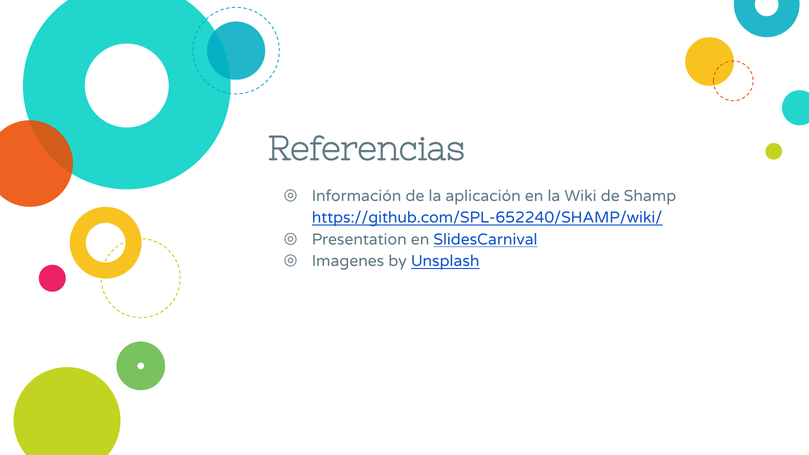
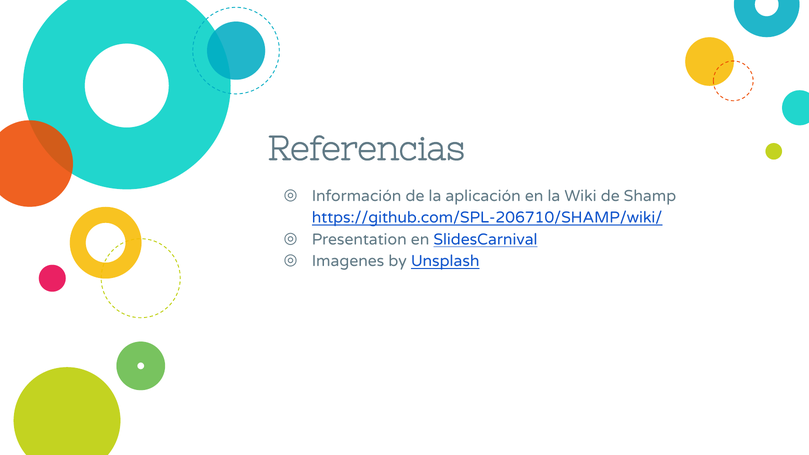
https://github.com/SPL-652240/SHAMP/wiki/: https://github.com/SPL-652240/SHAMP/wiki/ -> https://github.com/SPL-206710/SHAMP/wiki/ (487, 218)
